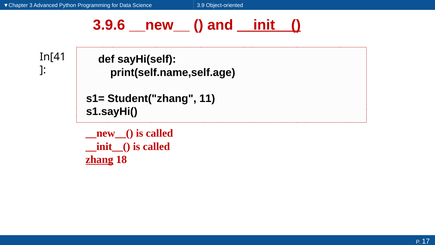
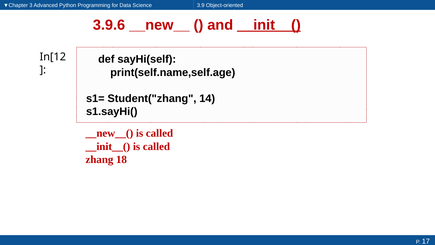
In[41: In[41 -> In[12 (53, 57)
11: 11 -> 14 (207, 98)
zhang underline: present -> none (99, 159)
